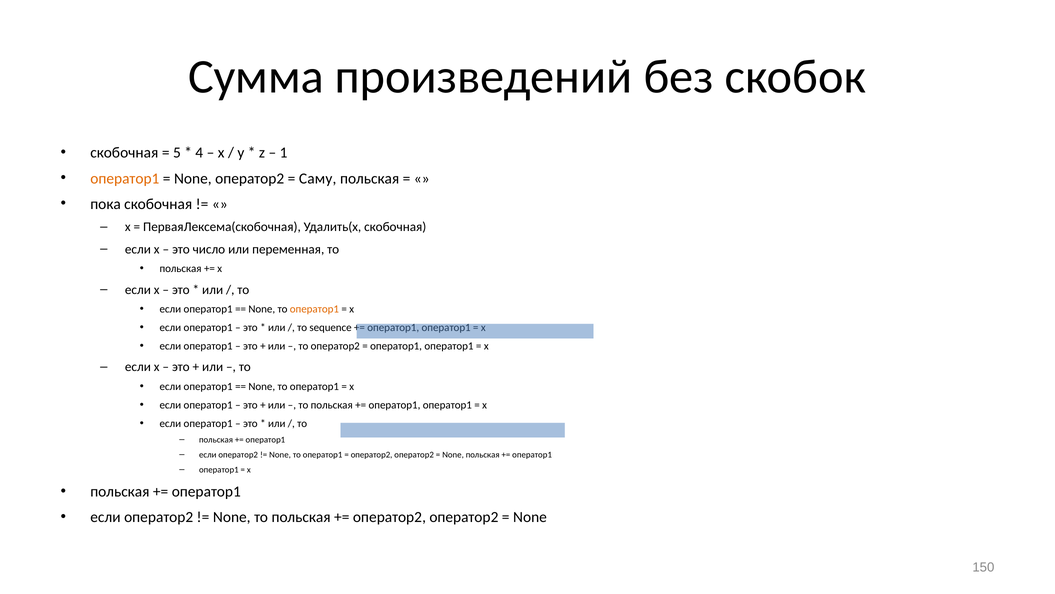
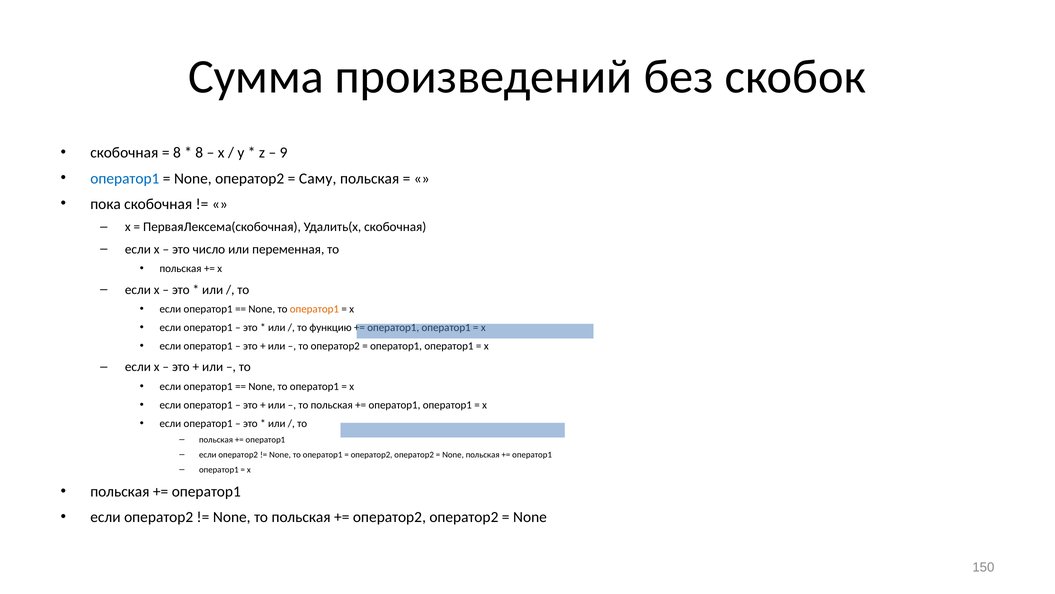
5: 5 -> 8 (177, 153)
4: 4 -> 8 (199, 153)
1: 1 -> 9 (284, 153)
оператор1 colour: orange -> blue (125, 178)
sequence: sequence -> функцию (331, 327)
